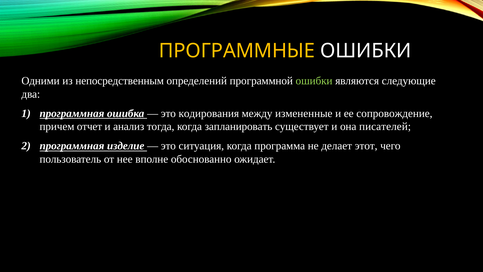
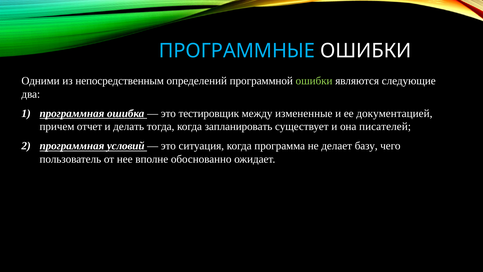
ПРОГРАММНЫЕ colour: yellow -> light blue (237, 51)
кодирования: кодирования -> тестировщик (209, 113)
сопровождение: сопровождение -> документацией (394, 113)
анализ: анализ -> делать (129, 127)
изделие: изделие -> условий (126, 146)
этот: этот -> базу (366, 146)
